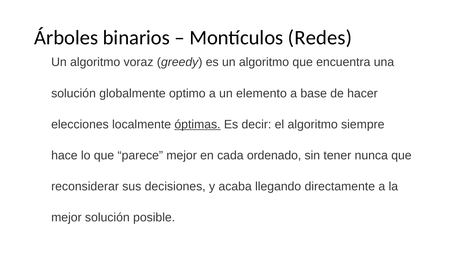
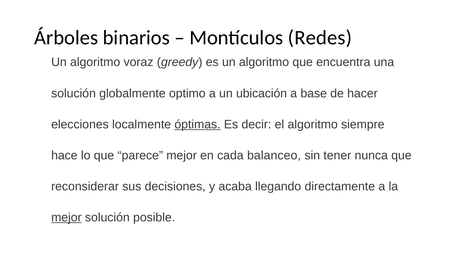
elemento: elemento -> ubicación (262, 93)
ordenado: ordenado -> balanceo (274, 155)
mejor underline: none -> present (66, 218)
